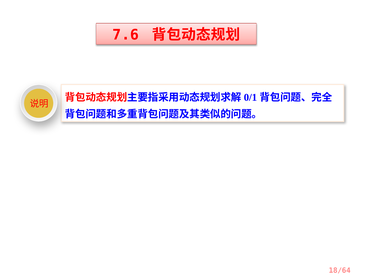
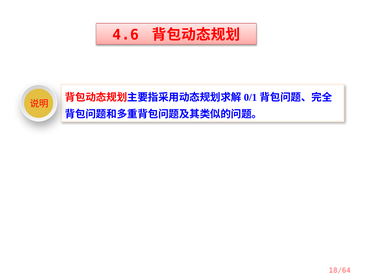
7.6: 7.6 -> 4.6 (126, 35)
